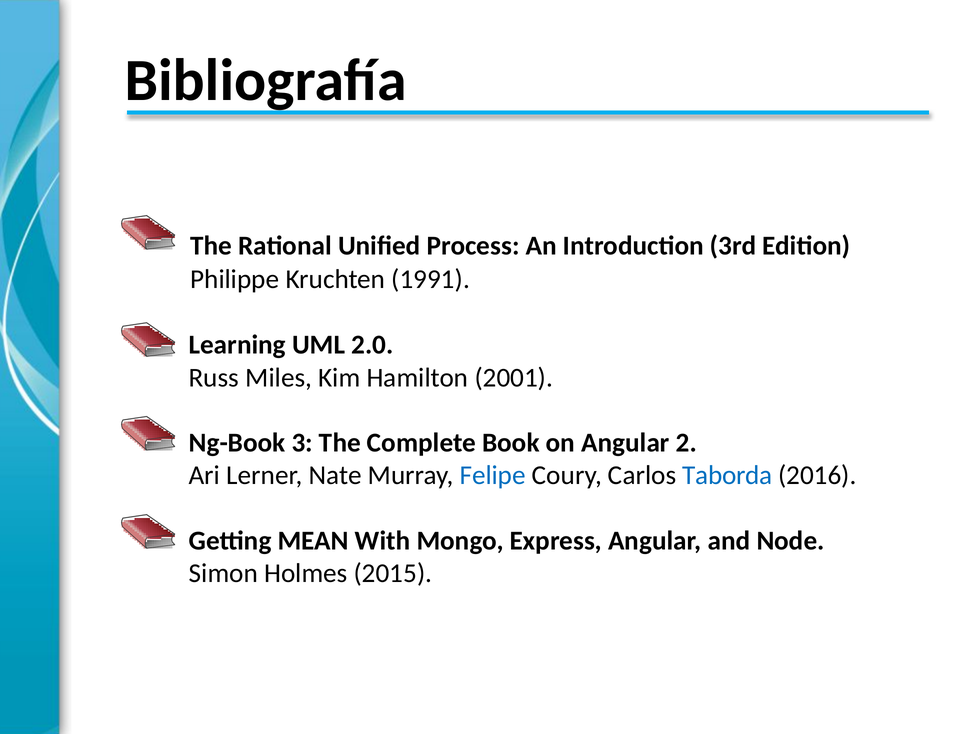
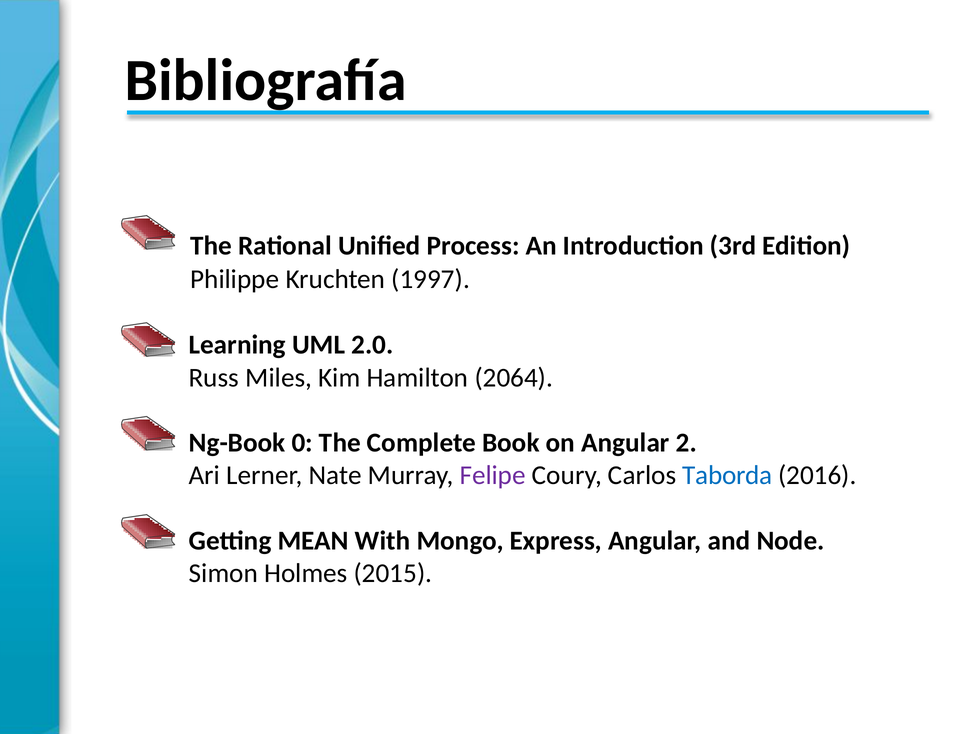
1991: 1991 -> 1997 (431, 279)
2001: 2001 -> 2064 (514, 378)
3: 3 -> 0 (302, 443)
Felipe colour: blue -> purple (493, 476)
